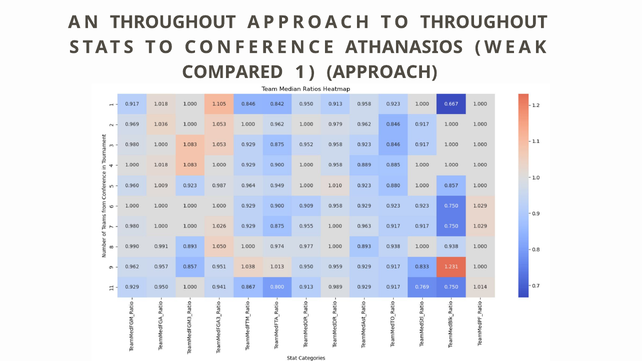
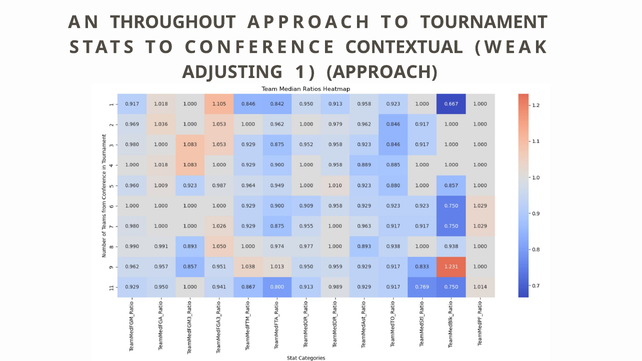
TO THROUGHOUT: THROUGHOUT -> TOURNAMENT (484, 22)
ATHANASIOS: ATHANASIOS -> CONTEXTUAL (404, 47)
COMPARED: COMPARED -> ADJUSTING (232, 72)
